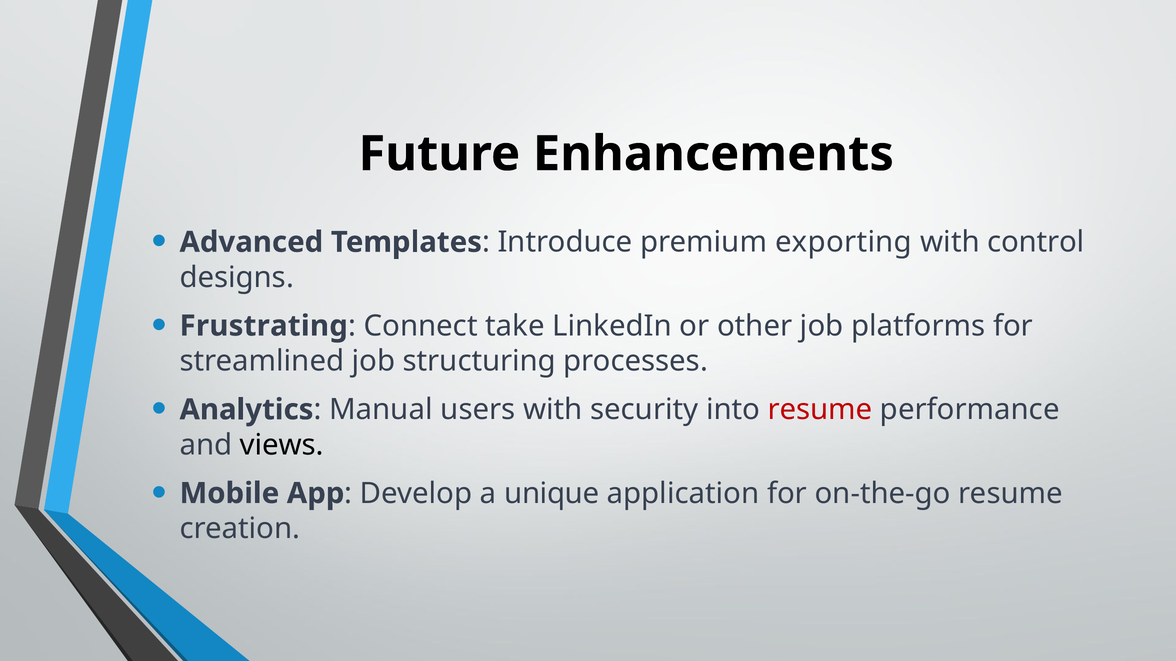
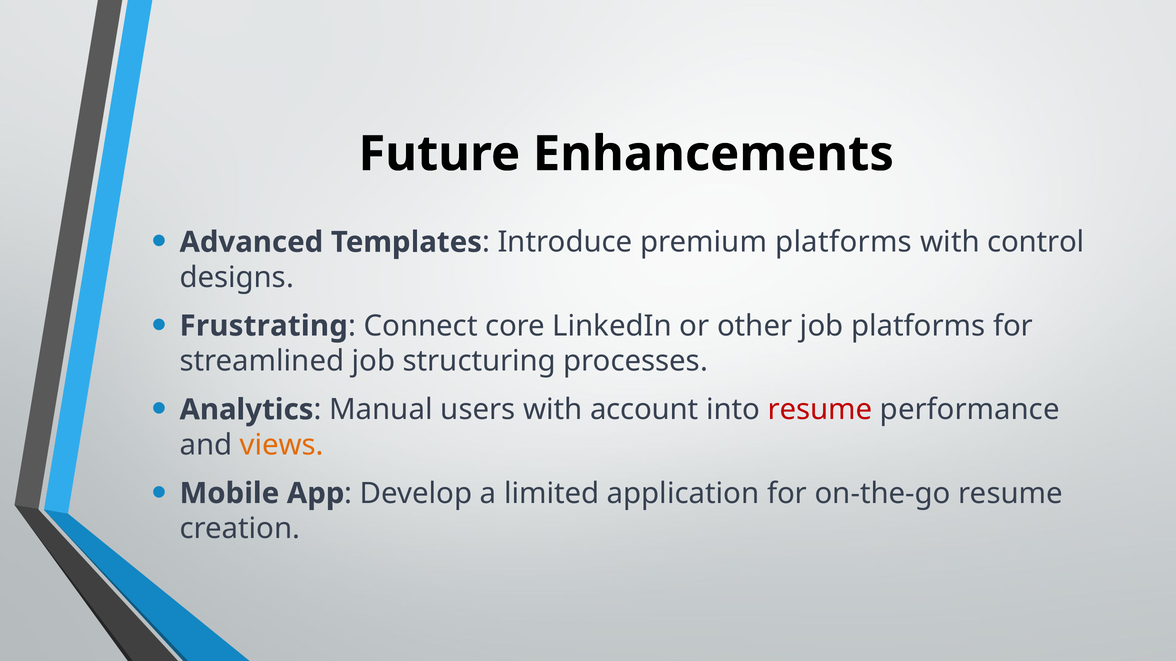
premium exporting: exporting -> platforms (844, 242)
take: take -> core (515, 326)
security: security -> account (644, 410)
views colour: black -> orange (282, 445)
unique: unique -> limited (552, 494)
